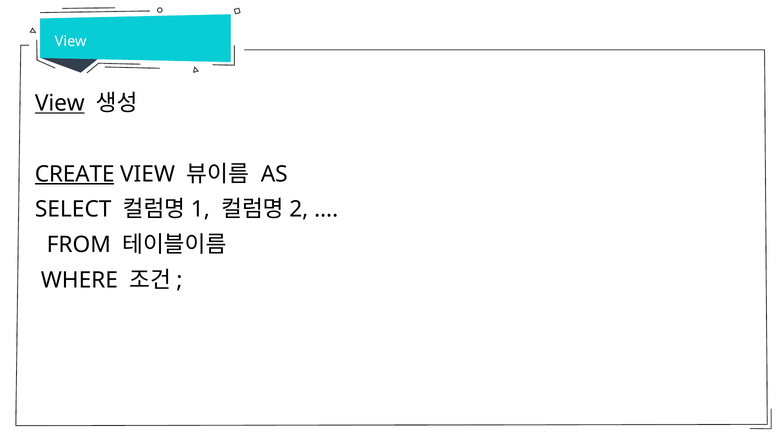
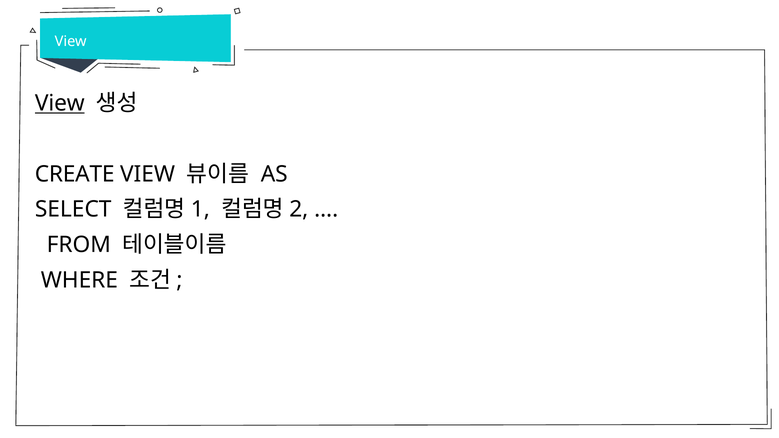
CREATE underline: present -> none (75, 174)
